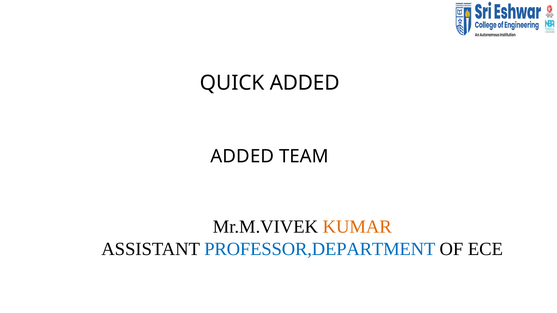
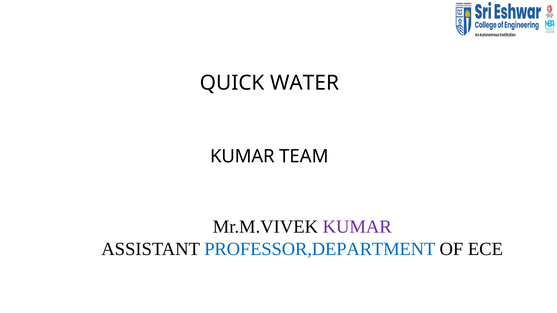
QUICK ADDED: ADDED -> WATER (305, 83)
ADDED: ADDED -> KUMAR (242, 157)
KUMAR colour: orange -> purple (357, 227)
